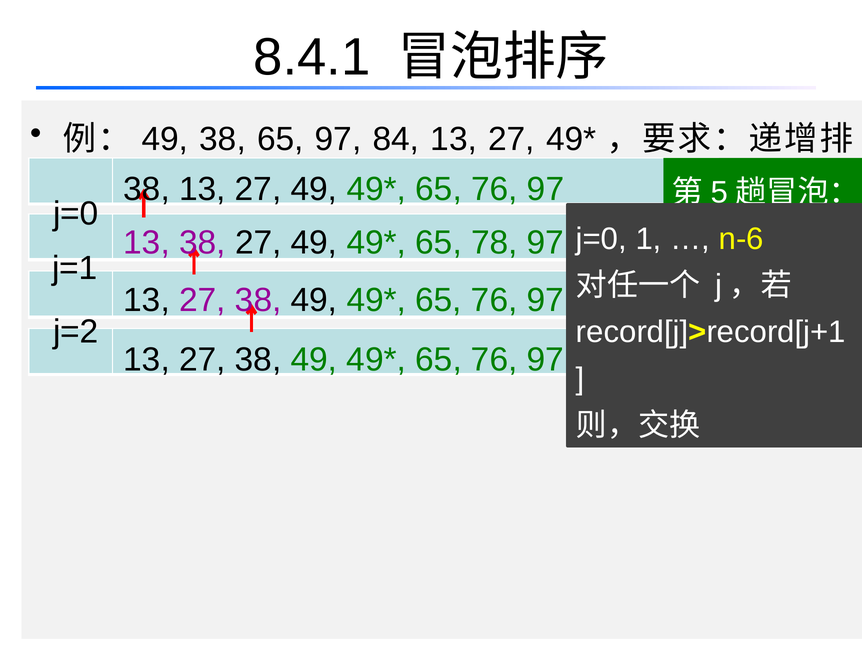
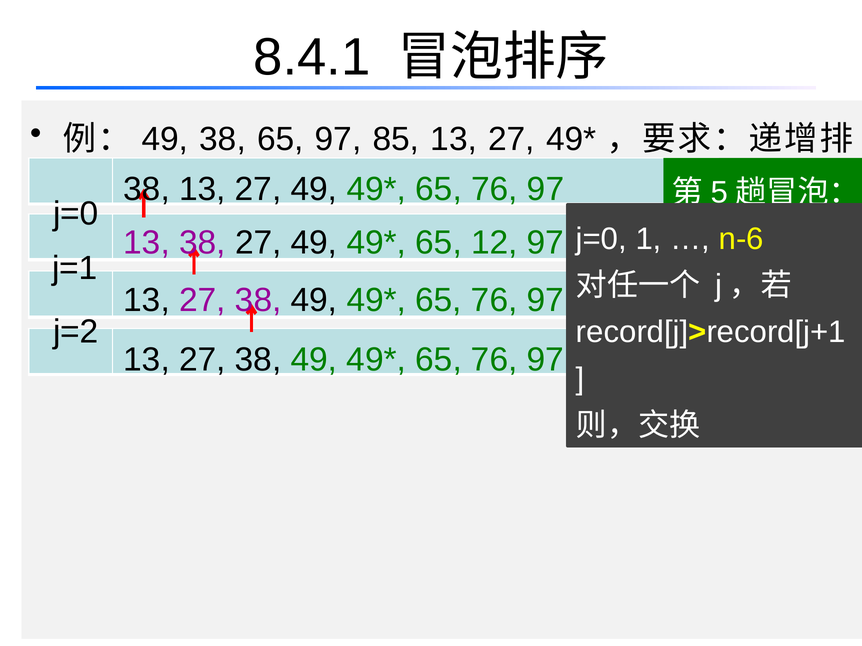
84: 84 -> 85 (396, 139)
78: 78 -> 12 (494, 243)
